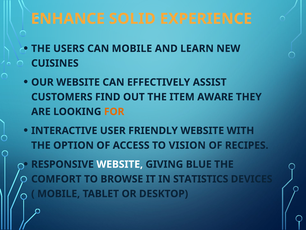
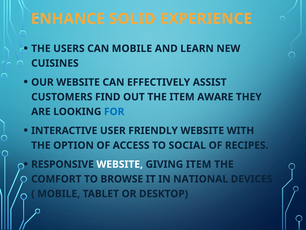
FOR colour: orange -> blue (114, 111)
VISION: VISION -> SOCIAL (187, 145)
GIVING BLUE: BLUE -> ITEM (199, 164)
STATISTICS: STATISTICS -> NATIONAL (201, 179)
